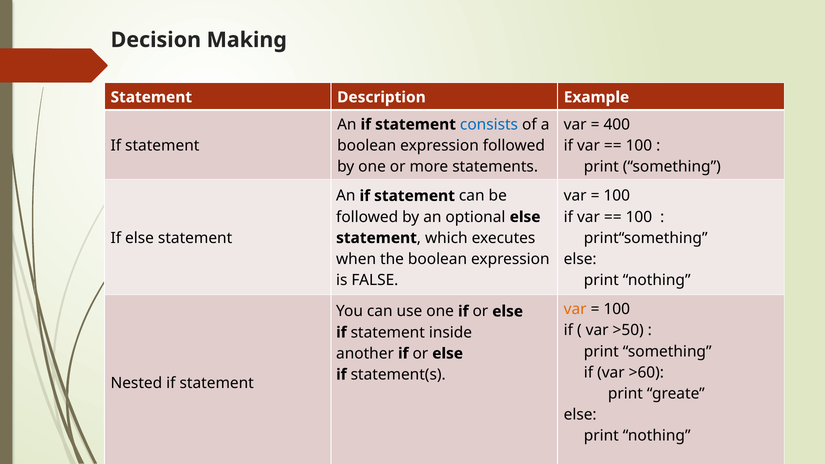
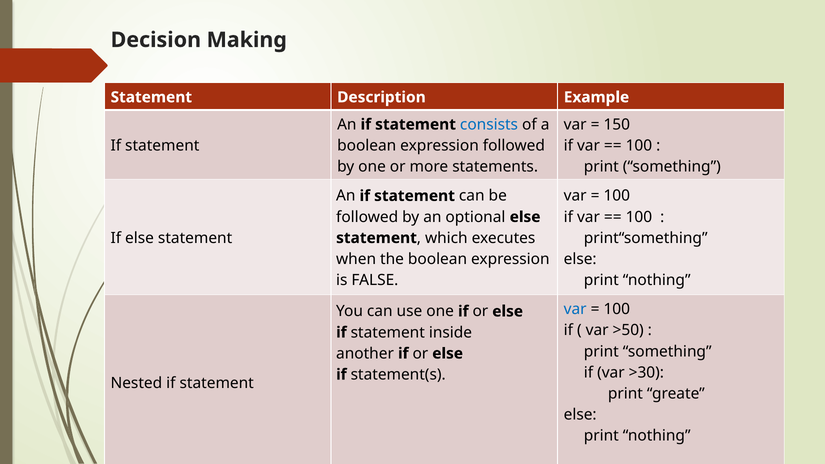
400: 400 -> 150 (617, 124)
var colour: orange -> blue (575, 309)
>60: >60 -> >30 (646, 373)
